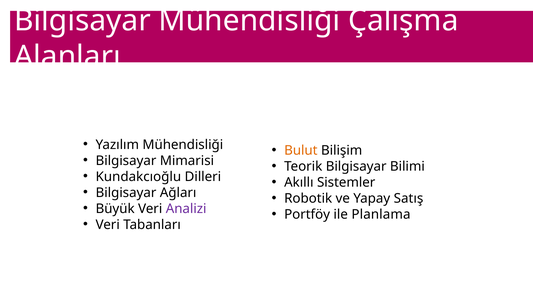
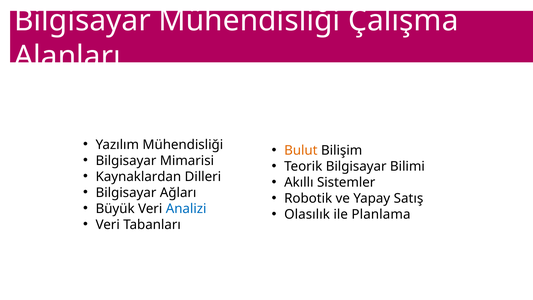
Kundakcıoğlu: Kundakcıoğlu -> Kaynaklardan (138, 177)
Analizi colour: purple -> blue (186, 208)
Portföy: Portföy -> Olasılık (307, 214)
